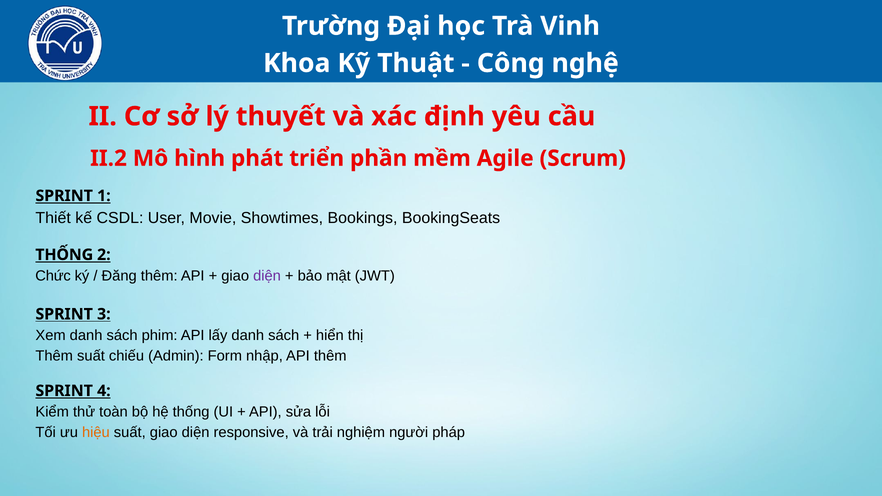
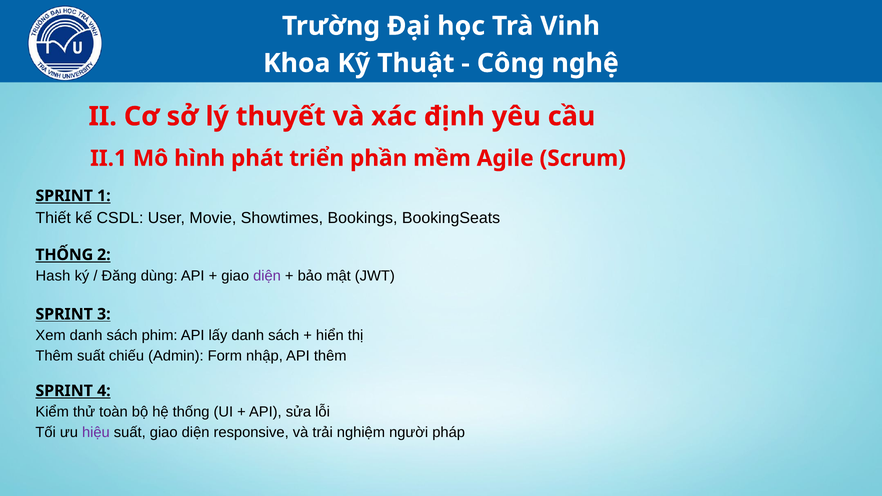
II.2: II.2 -> II.1 (109, 158)
Chức: Chức -> Hash (53, 276)
Đăng thêm: thêm -> dùng (159, 276)
hiệu colour: orange -> purple (96, 433)
